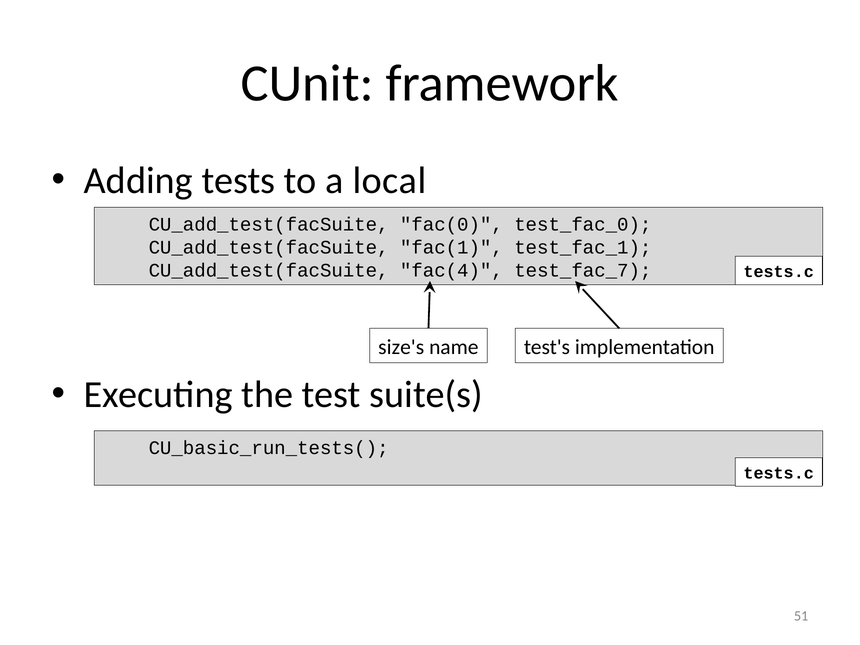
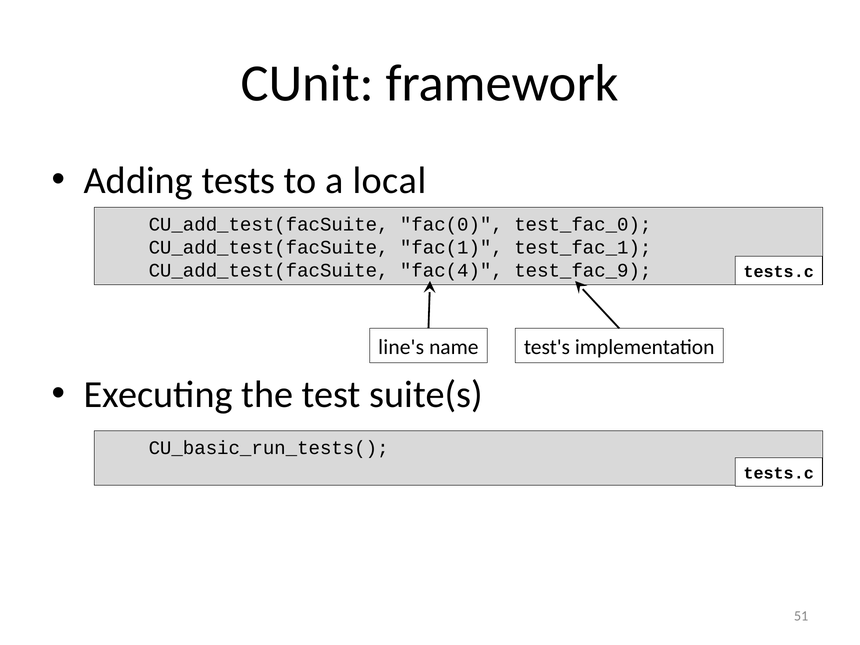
test_fac_7: test_fac_7 -> test_fac_9 (583, 270)
size's: size's -> line's (401, 347)
